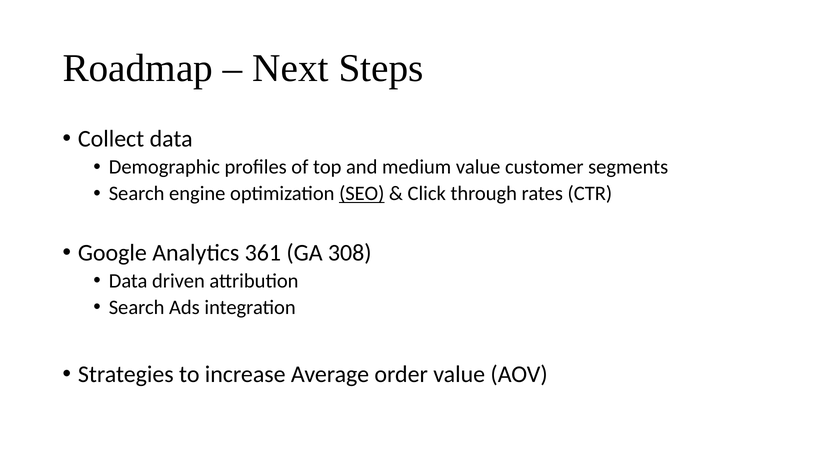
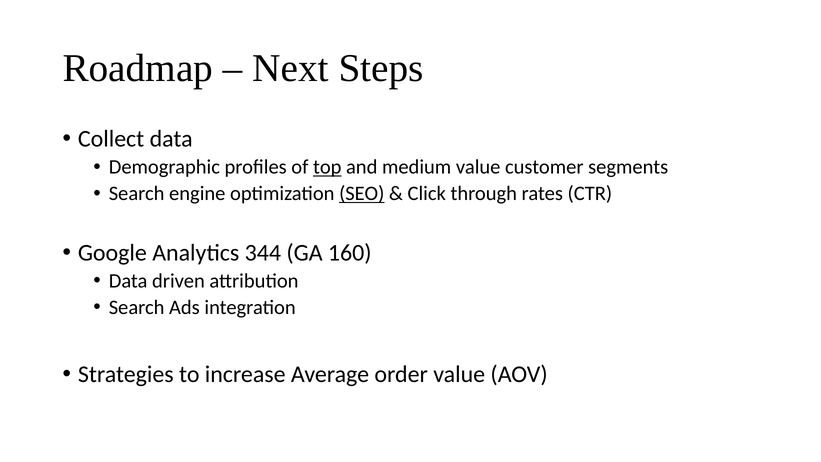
top underline: none -> present (327, 167)
361: 361 -> 344 (263, 253)
308: 308 -> 160 (350, 253)
